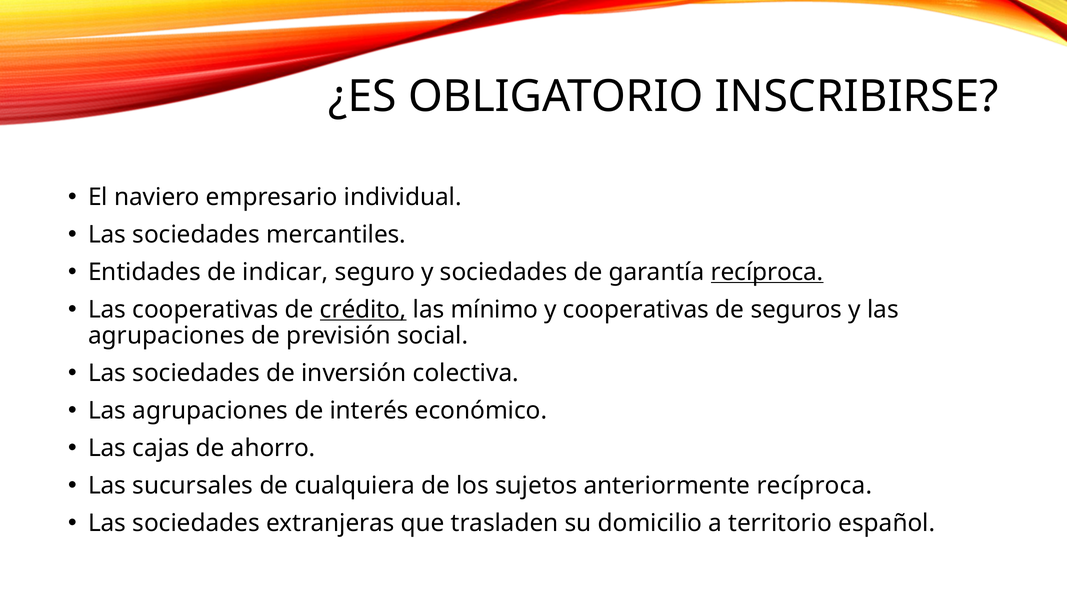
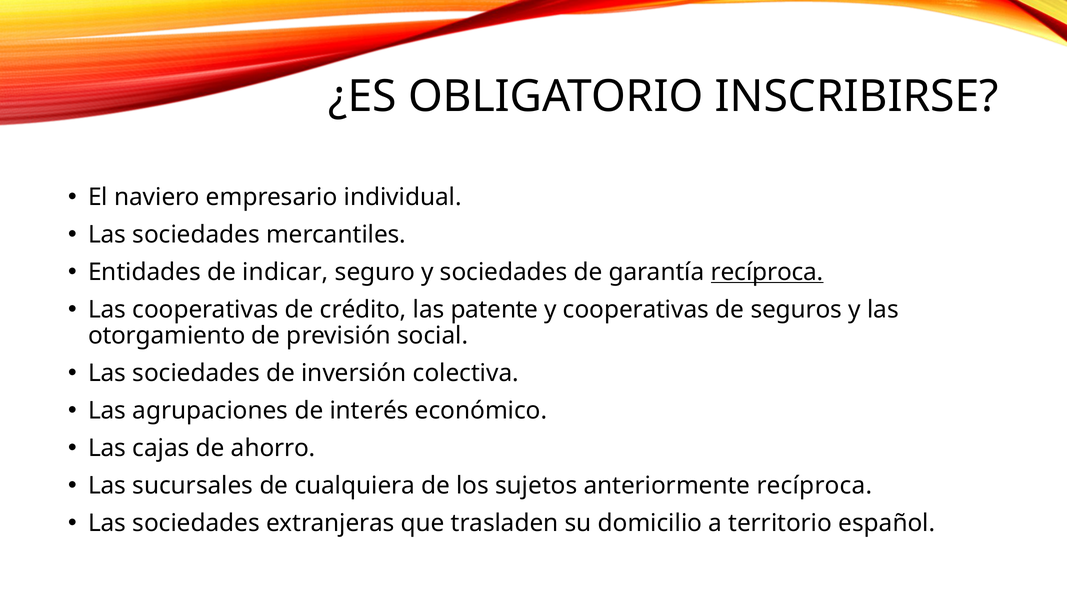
crédito underline: present -> none (363, 310)
mínimo: mínimo -> patente (494, 310)
agrupaciones: agrupaciones -> otorgamiento (167, 336)
